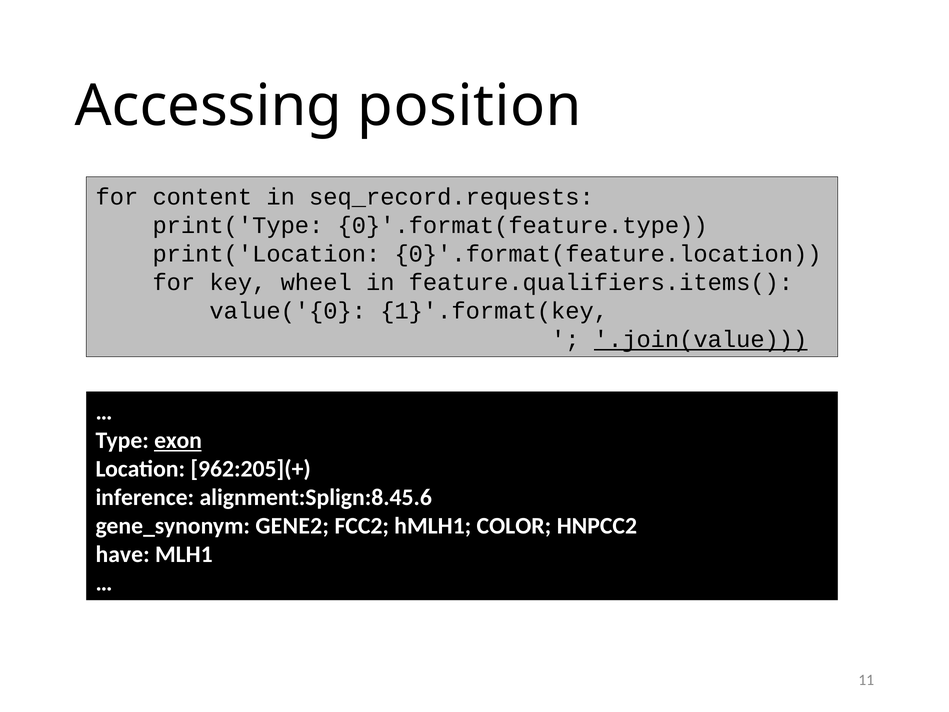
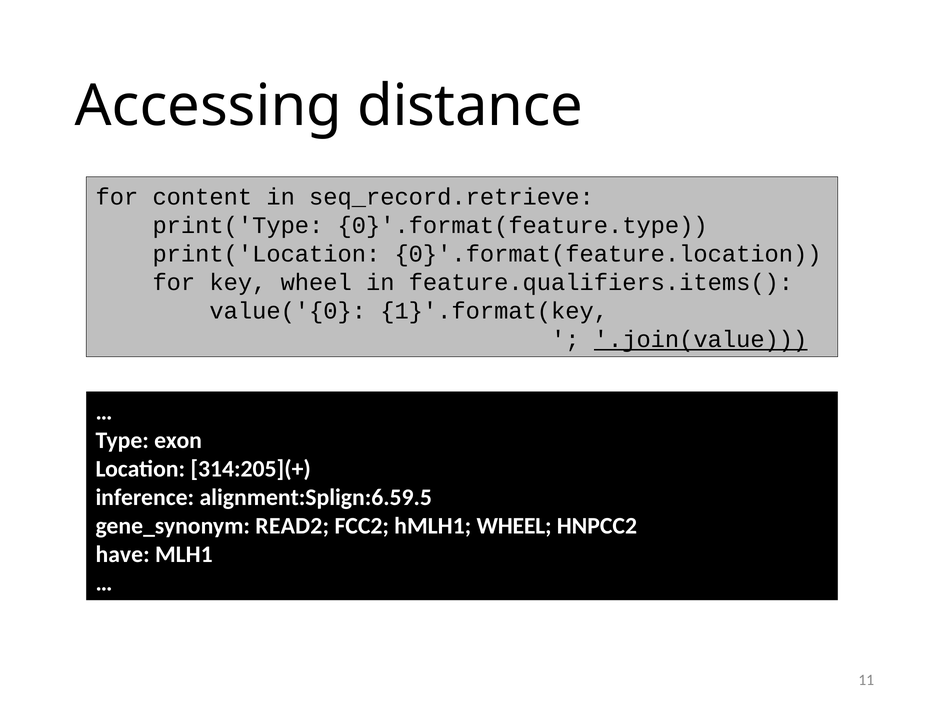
position: position -> distance (470, 106)
seq_record.requests: seq_record.requests -> seq_record.retrieve (451, 197)
exon underline: present -> none (178, 440)
962:205](+: 962:205](+ -> 314:205](+ (251, 469)
alignment:Splign:8.45.6: alignment:Splign:8.45.6 -> alignment:Splign:6.59.5 (316, 497)
GENE2: GENE2 -> READ2 (292, 526)
hMLH1 COLOR: COLOR -> WHEEL (514, 526)
